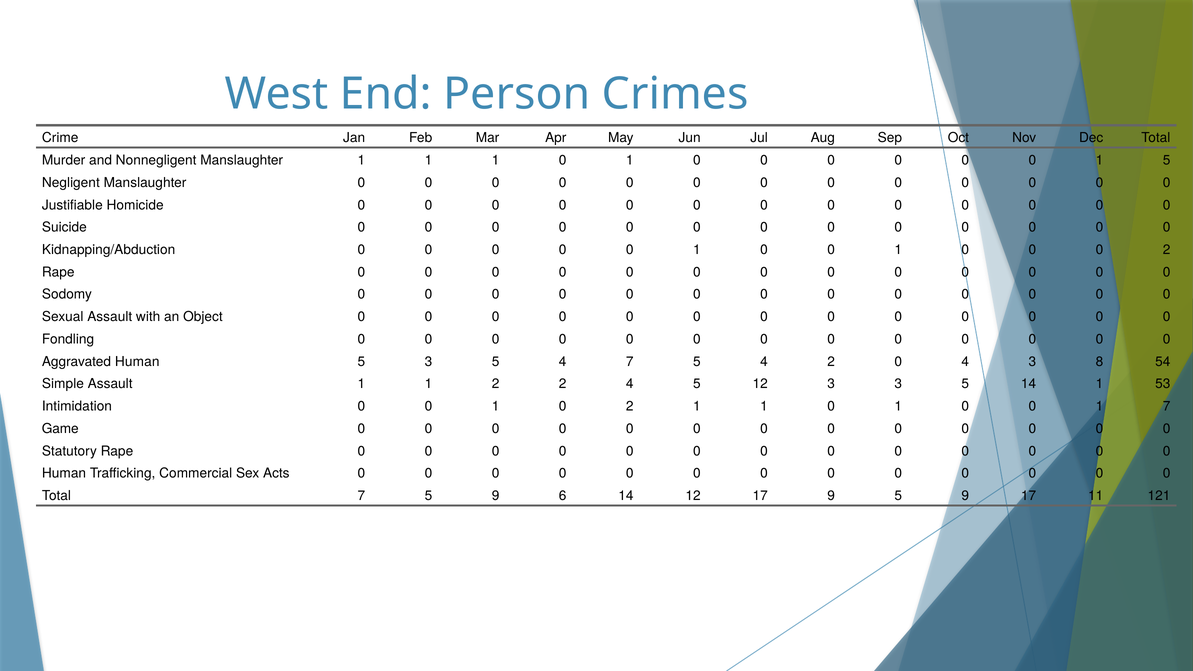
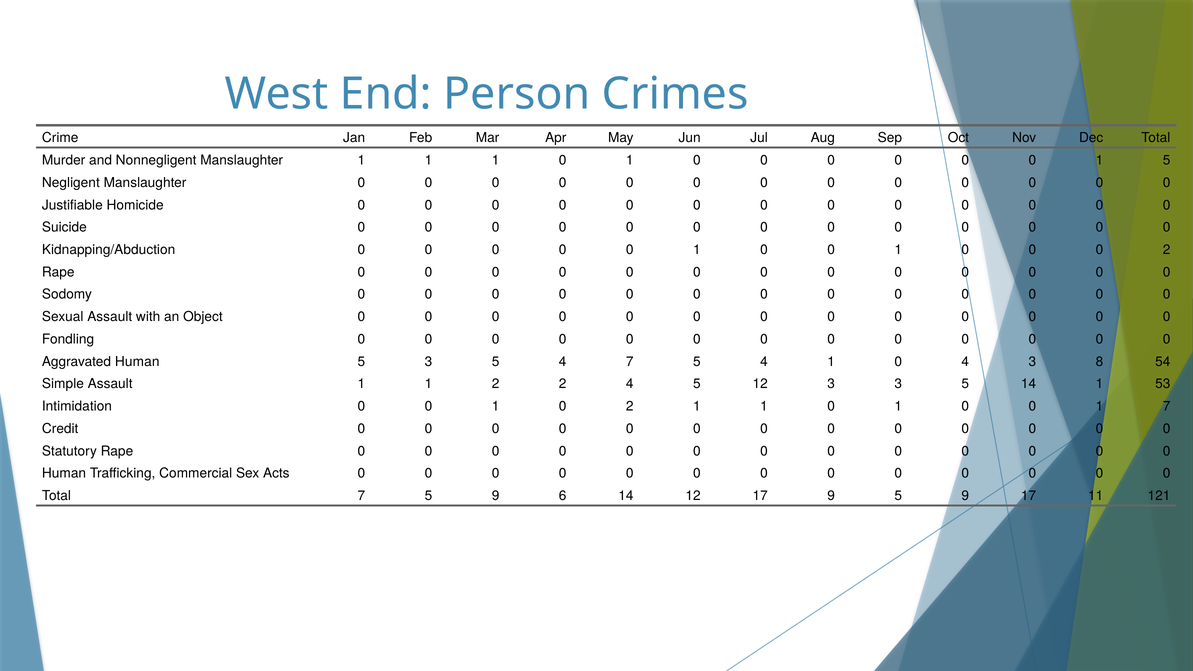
4 2: 2 -> 1 (831, 362)
Game: Game -> Credit (60, 429)
